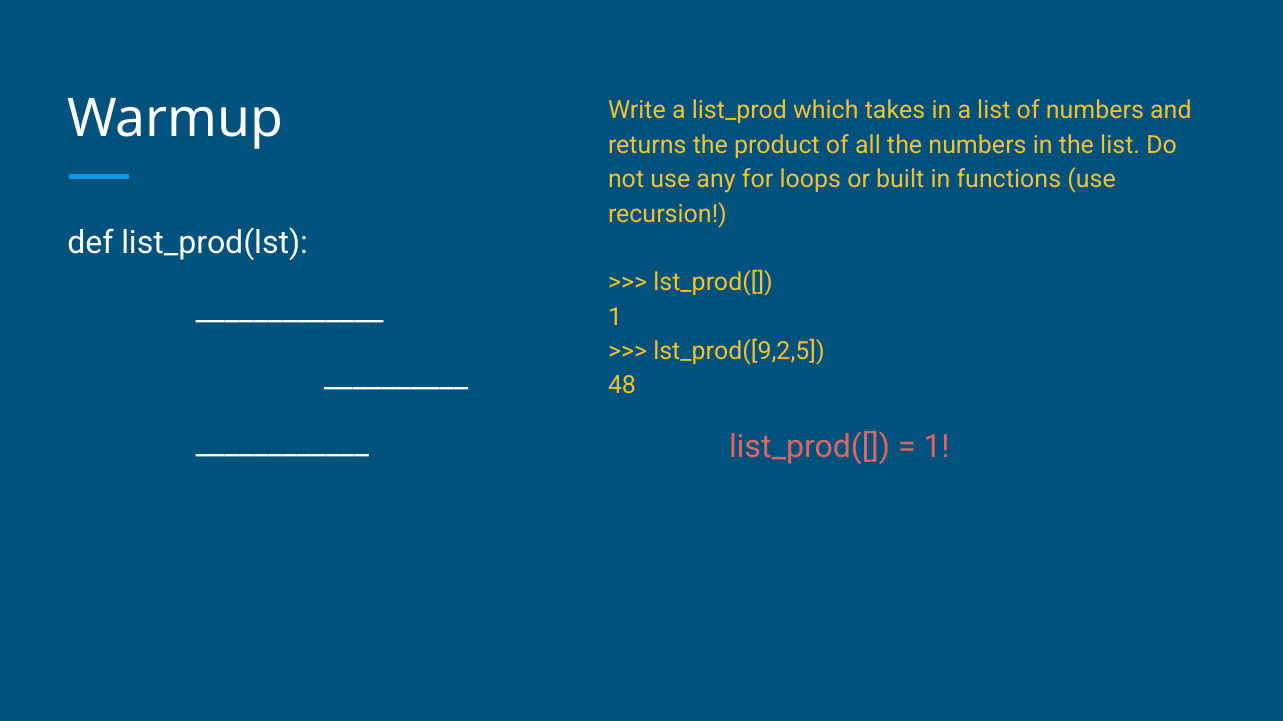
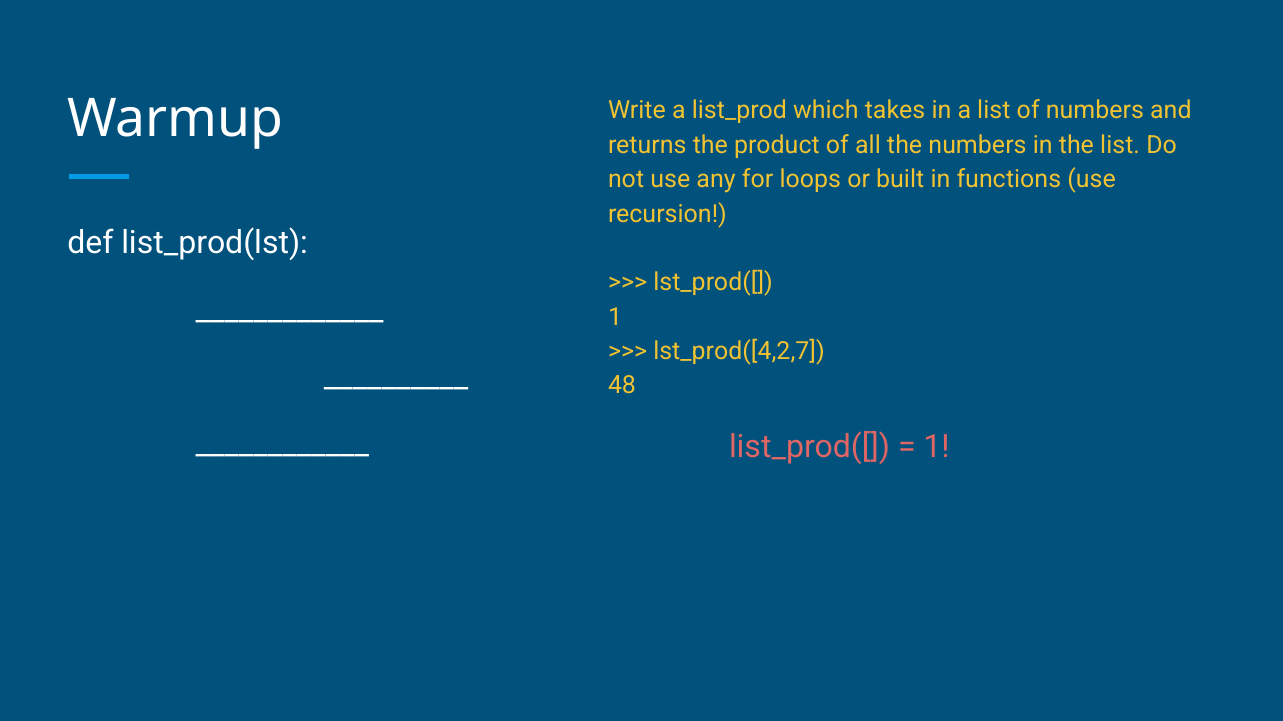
lst_prod([9,2,5: lst_prod([9,2,5 -> lst_prod([4,2,7 (739, 352)
